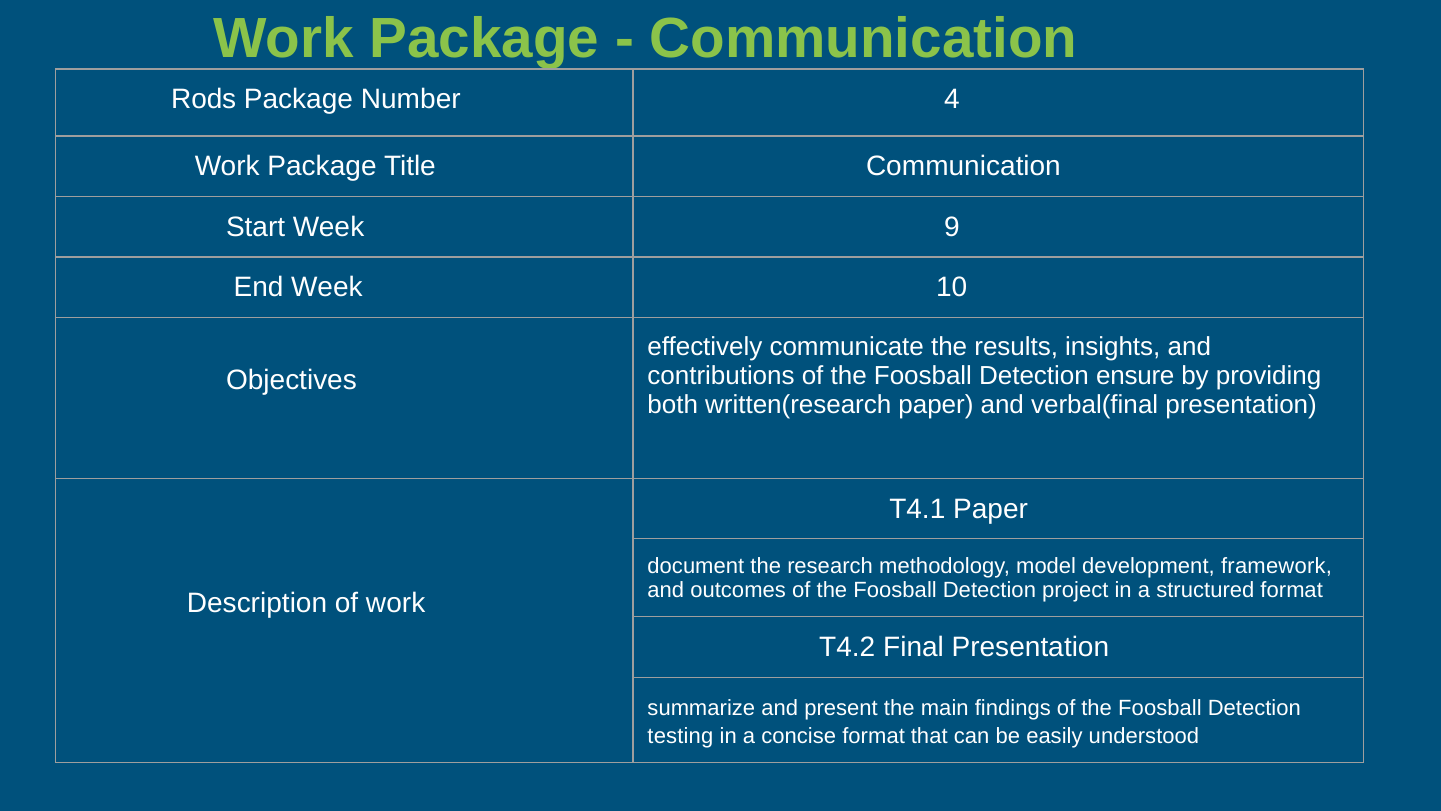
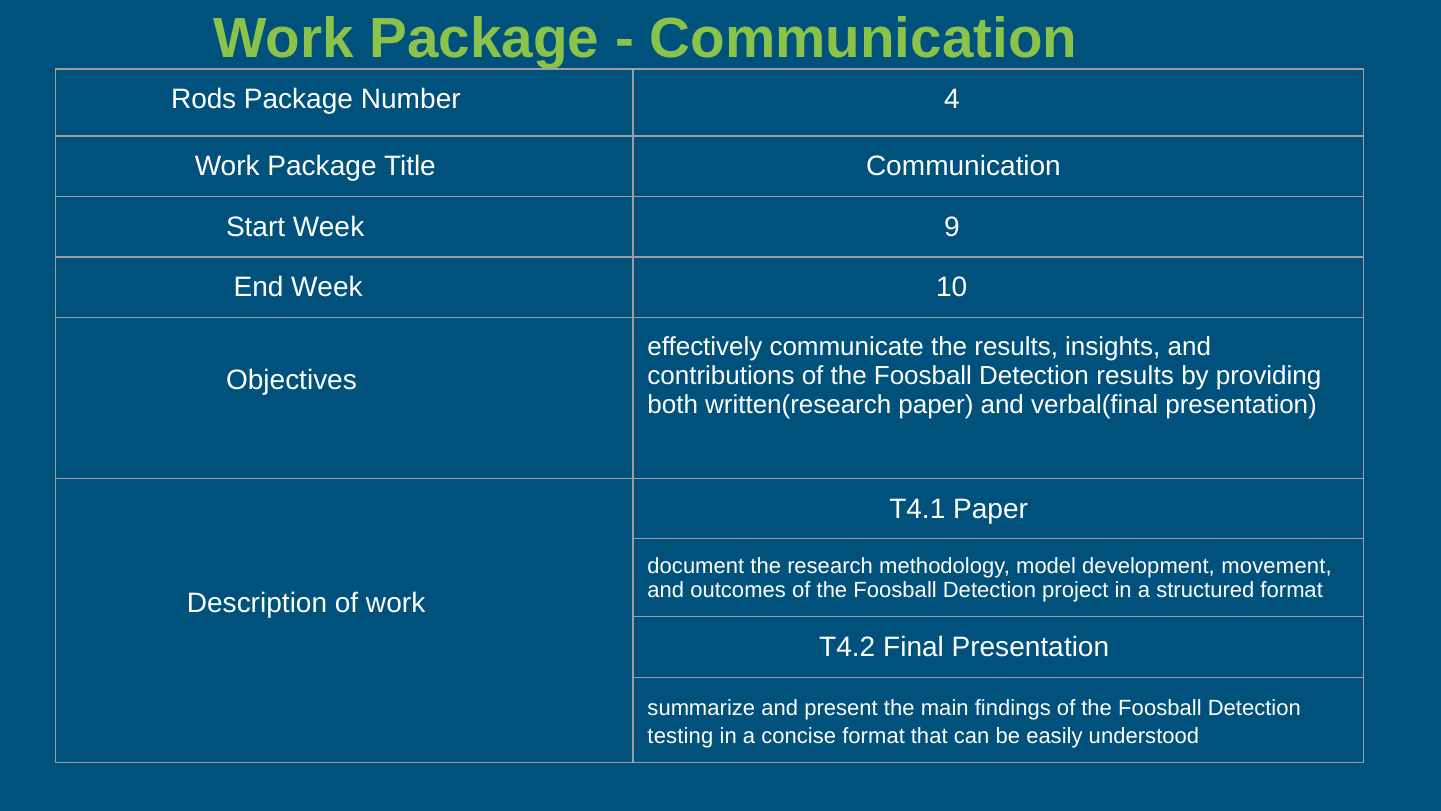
Detection ensure: ensure -> results (1135, 376)
framework: framework -> movement (1277, 566)
